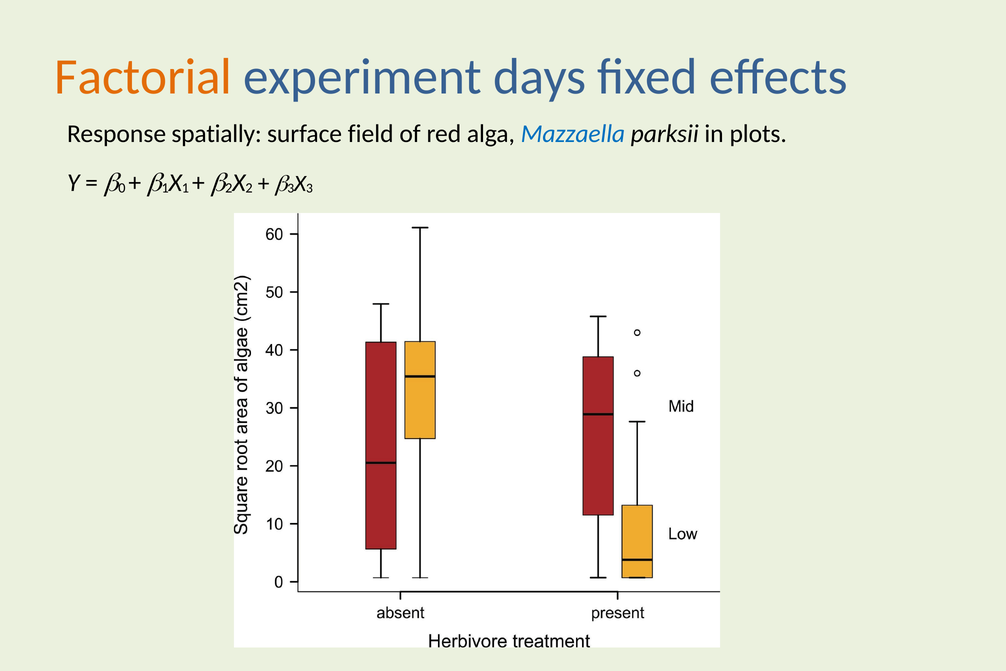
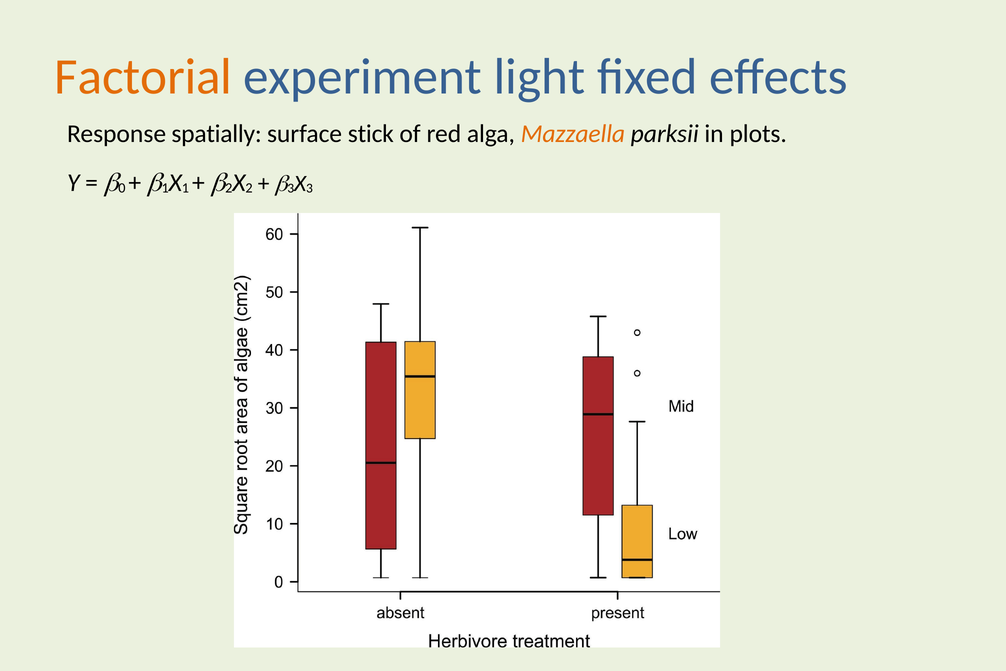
days: days -> light (540, 77)
field: field -> stick (371, 134)
Mazzaella colour: blue -> orange (573, 134)
